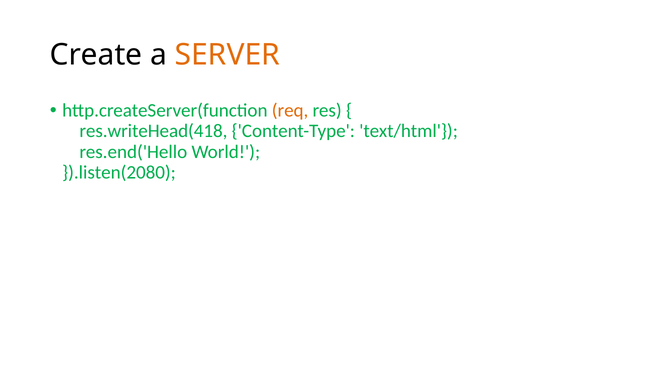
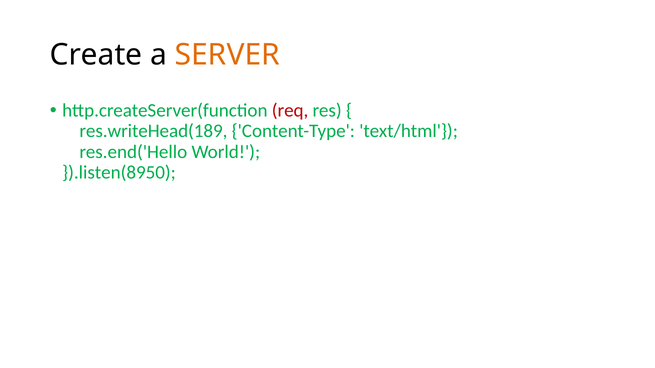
req colour: orange -> red (290, 111)
res.writeHead(418: res.writeHead(418 -> res.writeHead(189 (153, 131)
}).listen(2080: }).listen(2080 -> }).listen(8950 (119, 172)
